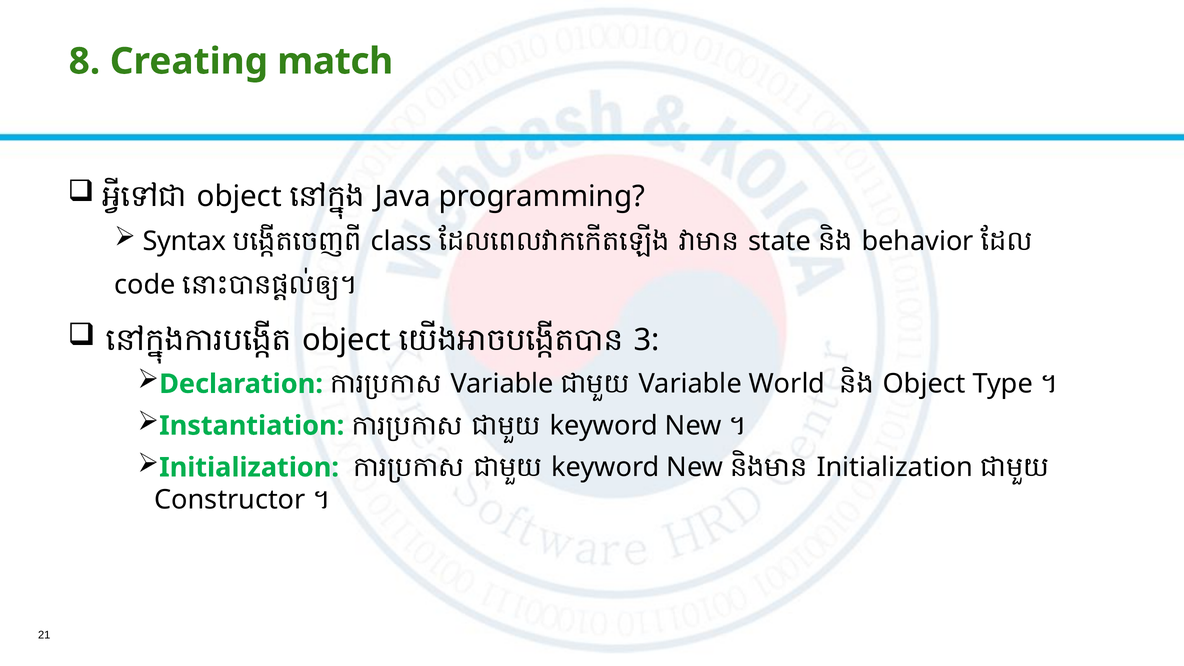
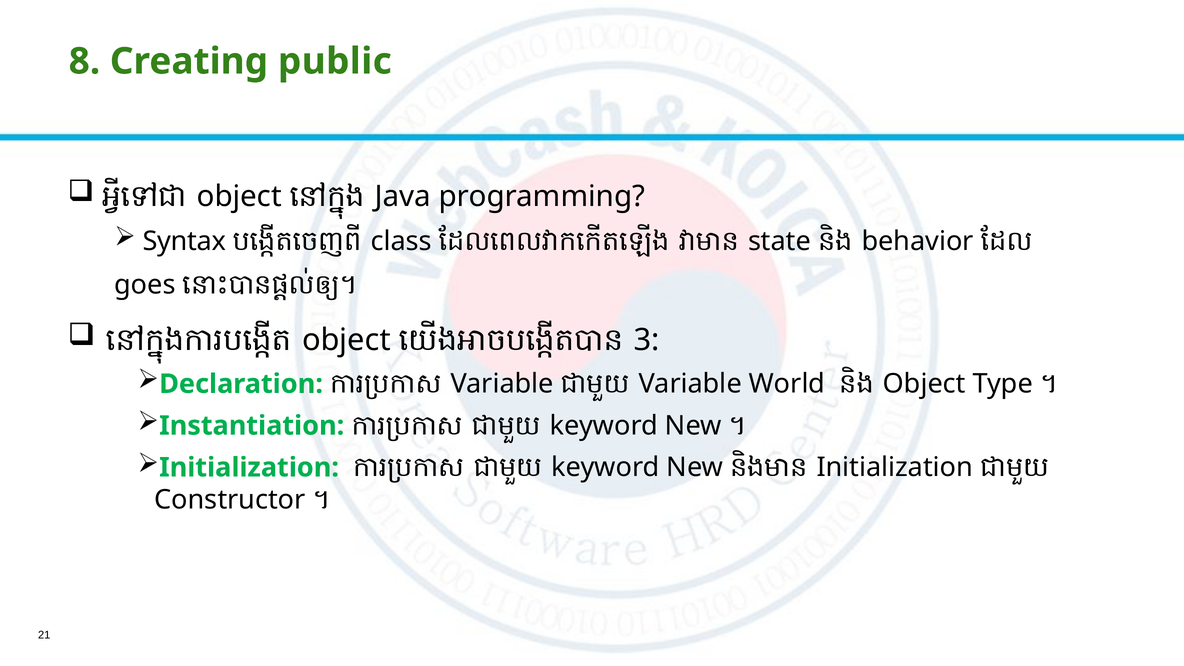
match: match -> public (335, 61)
code: code -> goes (145, 285)
